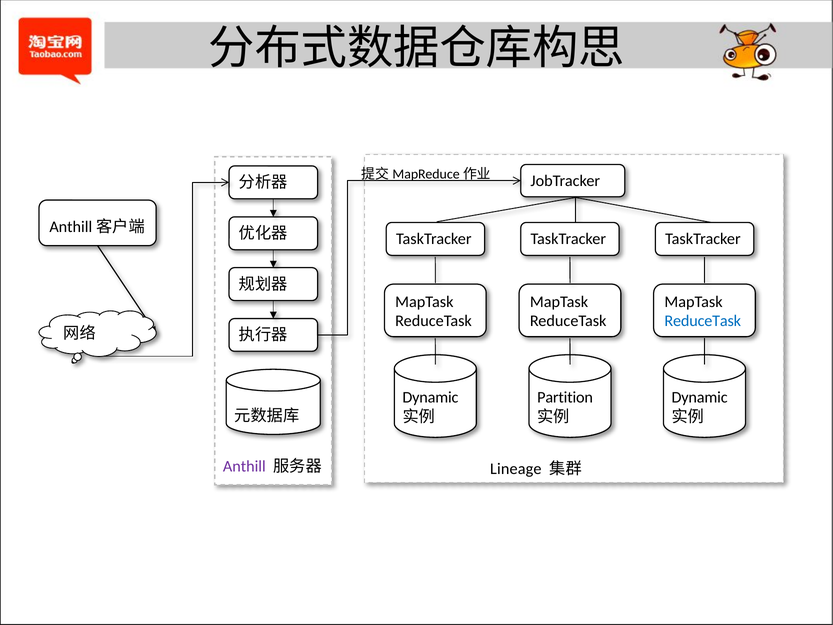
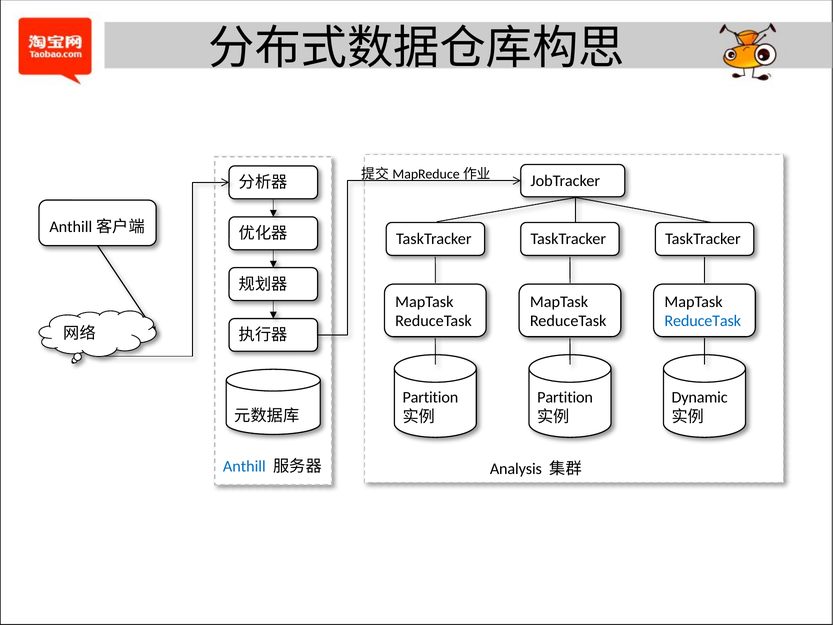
Dynamic: Dynamic -> Partition (430, 397)
Anthill colour: purple -> blue (244, 466)
Lineage: Lineage -> Analysis (516, 469)
